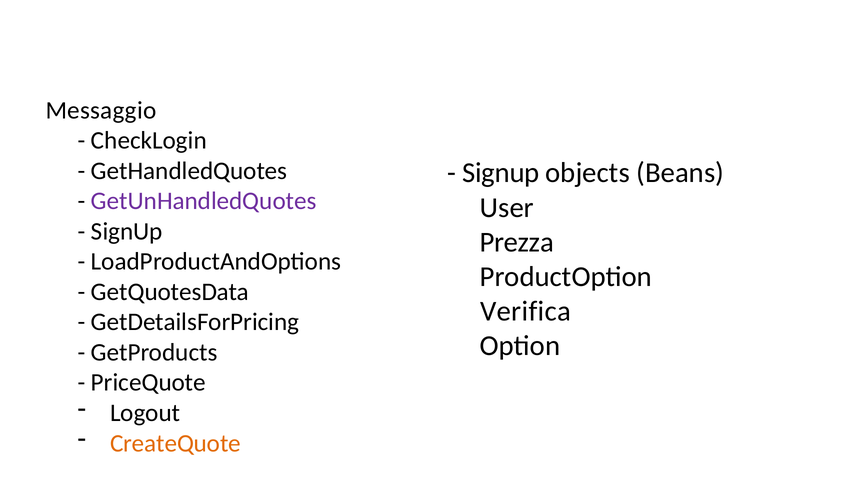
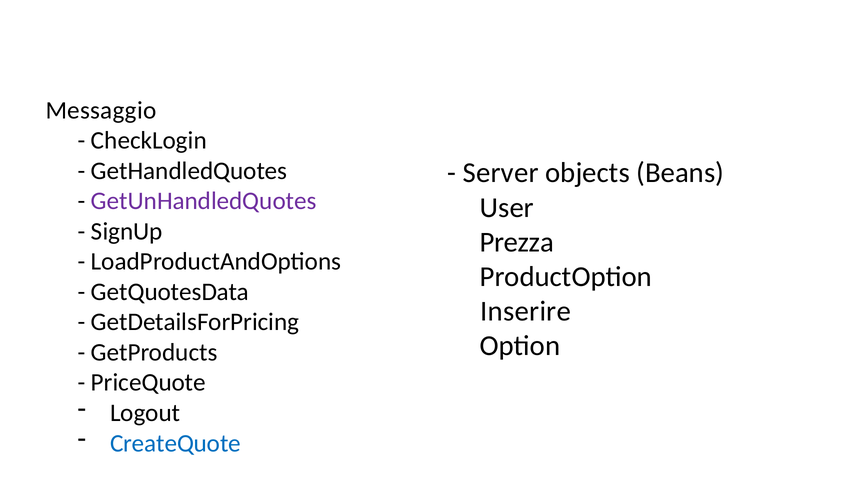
Signup: Signup -> Server (501, 173)
Verifica: Verifica -> Inserire (526, 311)
CreateQuote colour: orange -> blue (175, 443)
